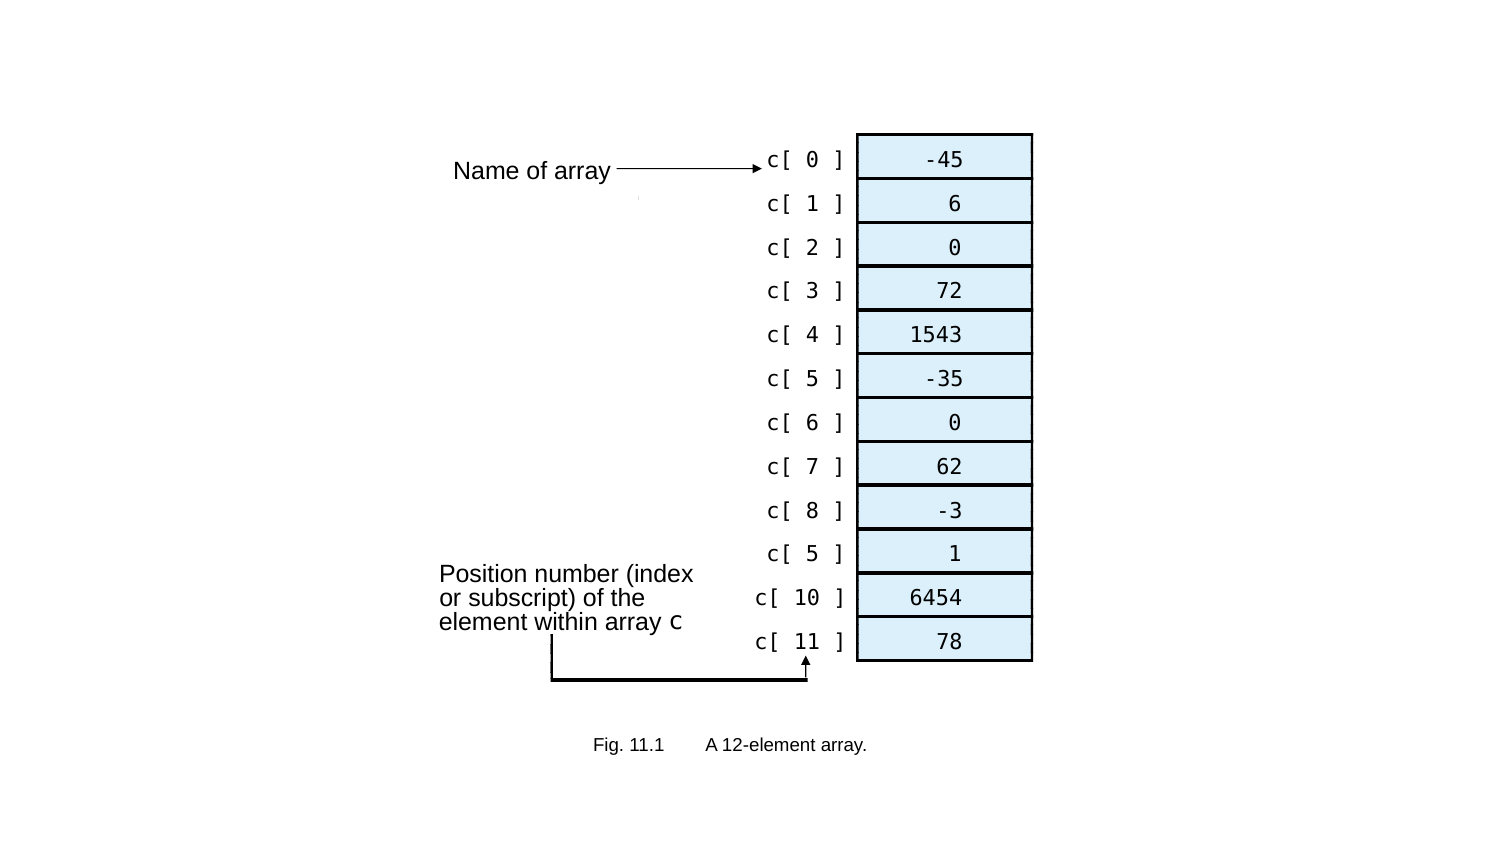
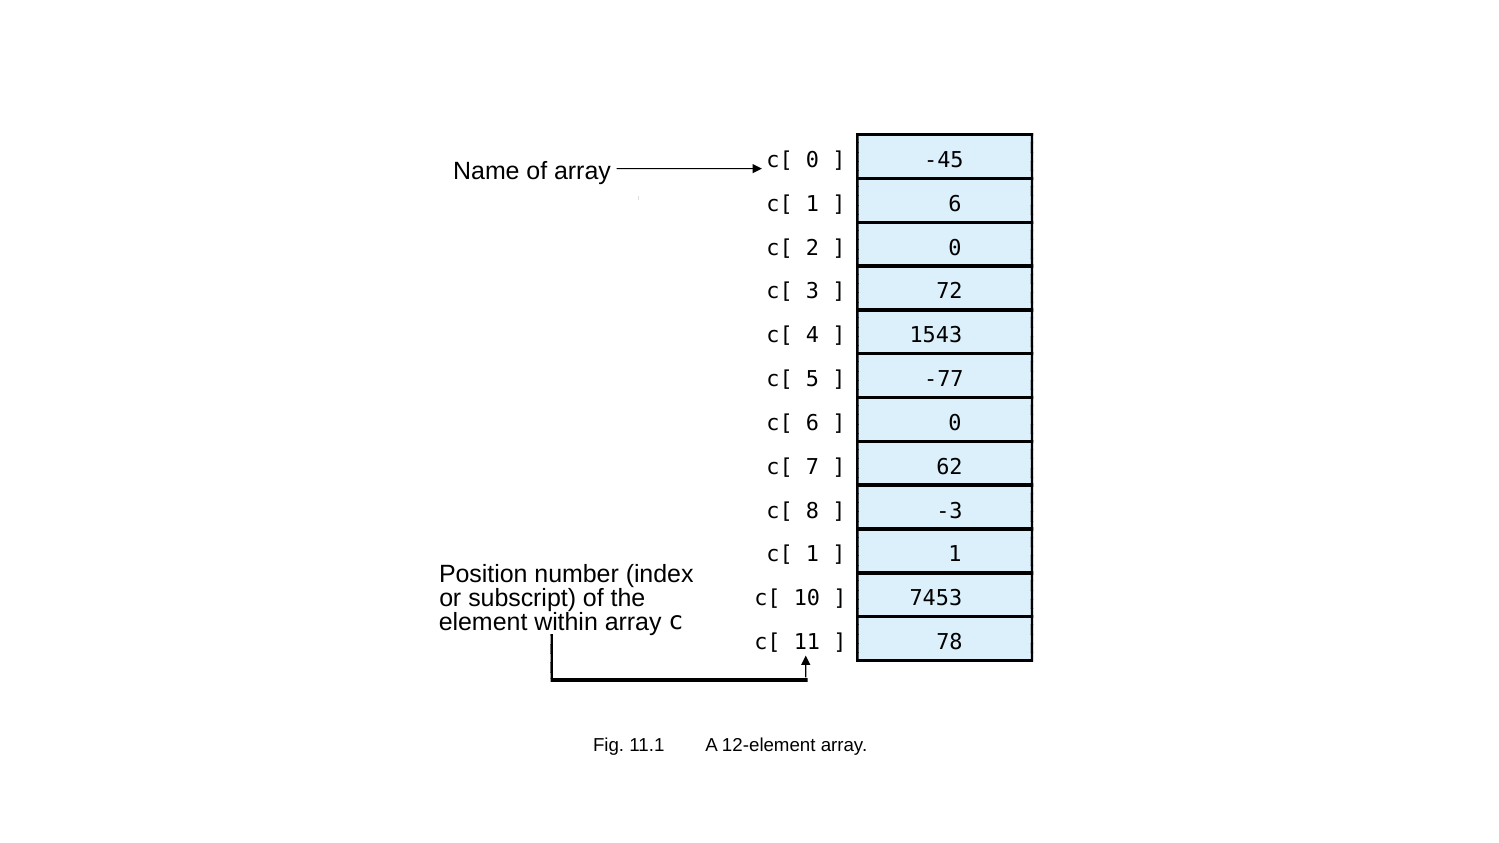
-35: -35 -> -77 (944, 379)
5: 5 -> 1 (812, 555)
6454: 6454 -> 7453 (936, 599)
